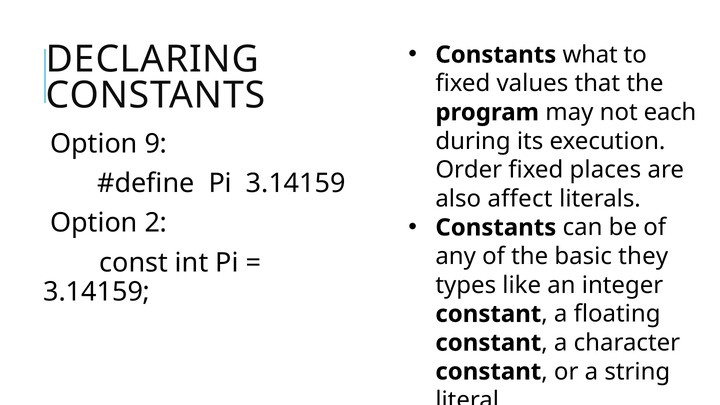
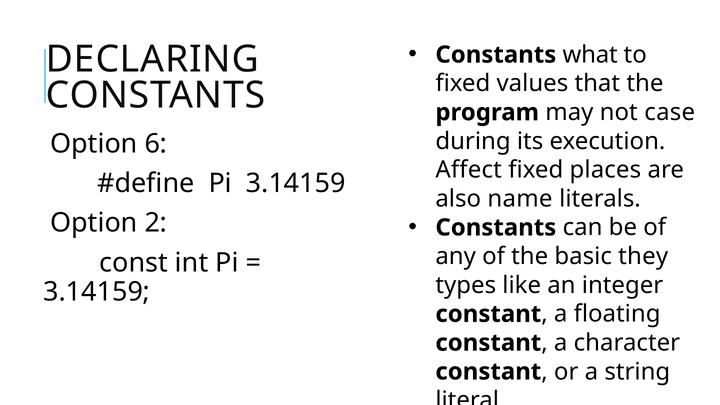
each: each -> case (670, 112)
9: 9 -> 6 (156, 144)
Order: Order -> Affect (469, 170)
affect: affect -> name (520, 199)
